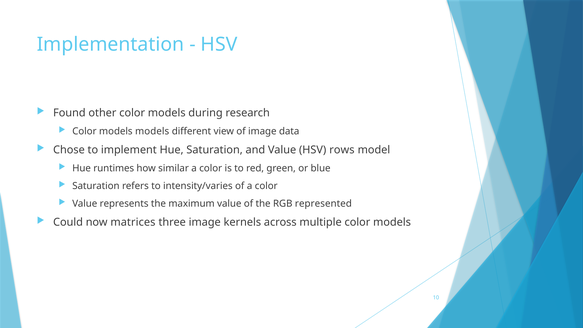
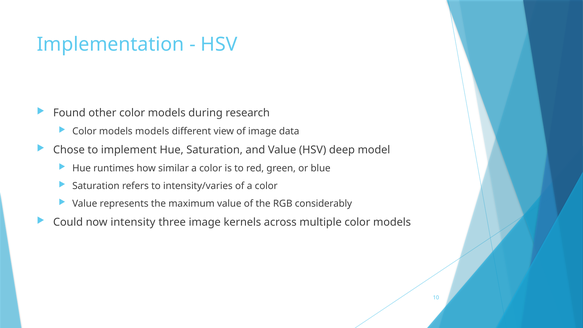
rows: rows -> deep (342, 150)
represented: represented -> considerably (323, 204)
matrices: matrices -> intensity (133, 222)
